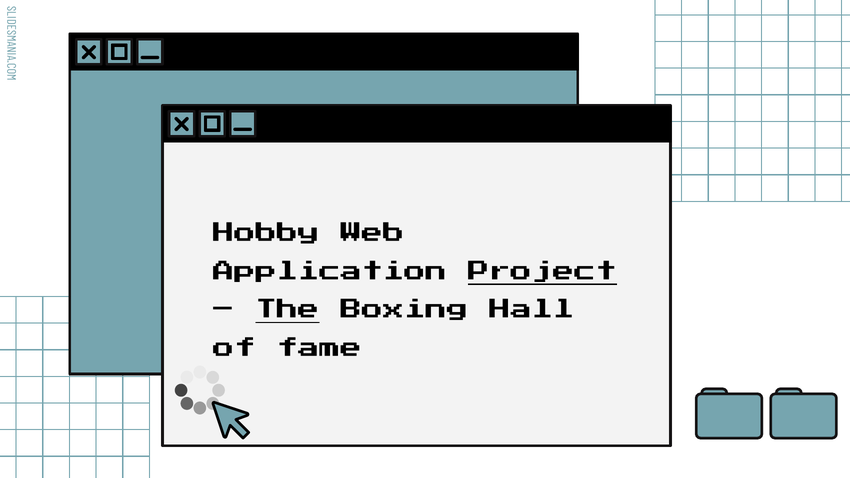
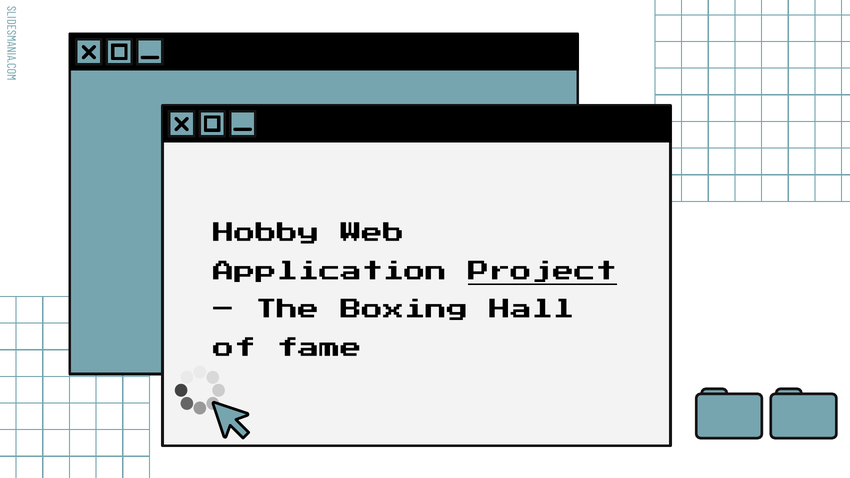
The underline: present -> none (288, 314)
